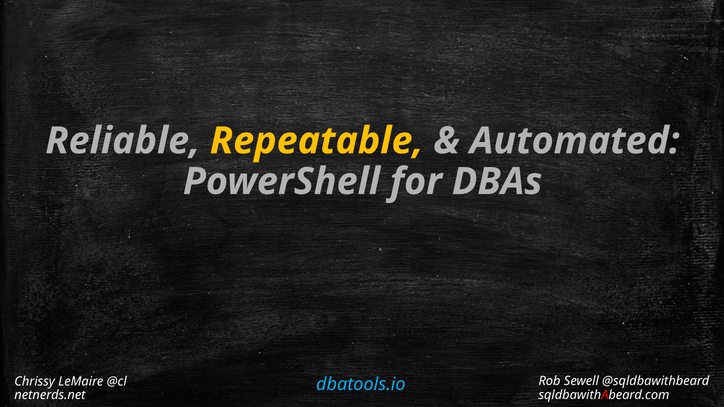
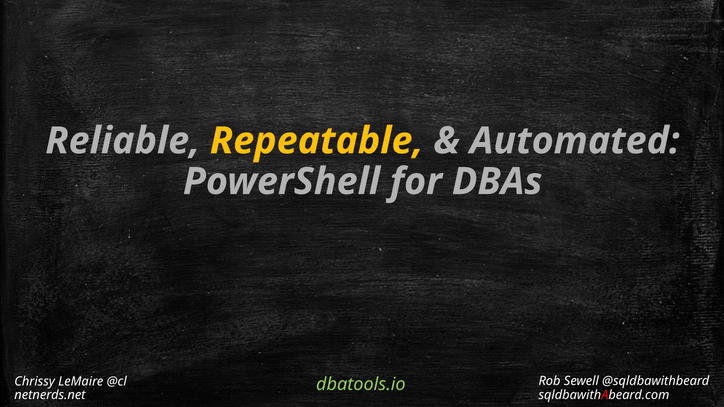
dbatools.io colour: light blue -> light green (361, 384)
